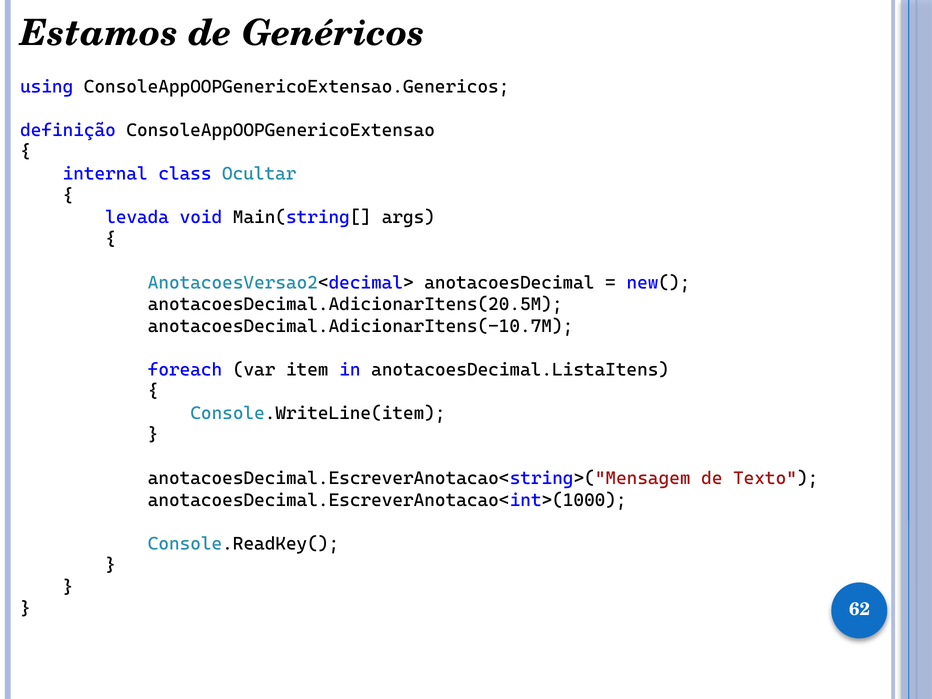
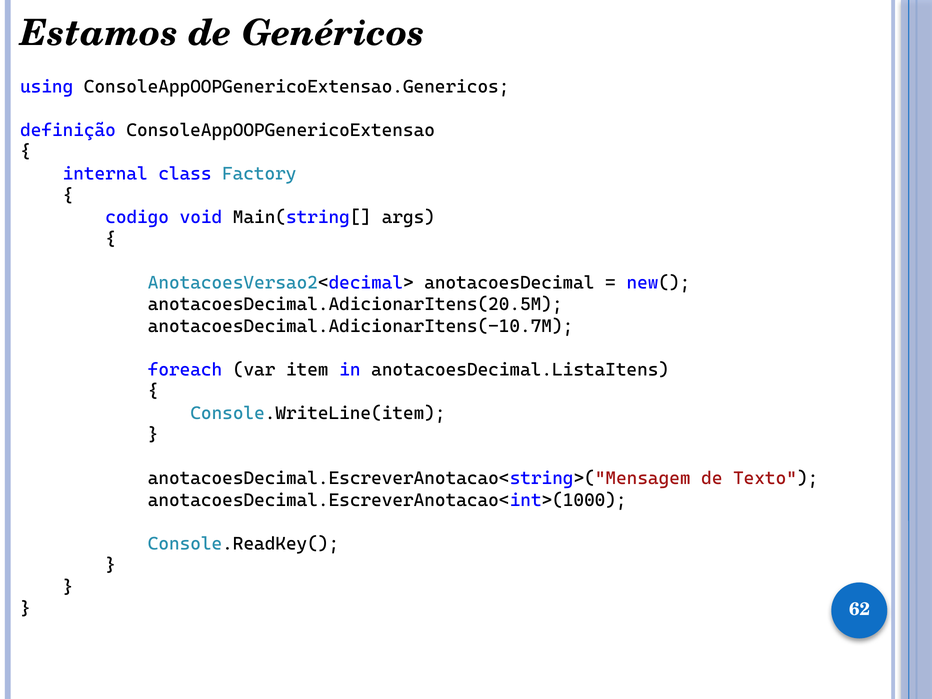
Ocultar: Ocultar -> Factory (259, 174)
levada: levada -> codigo (137, 217)
